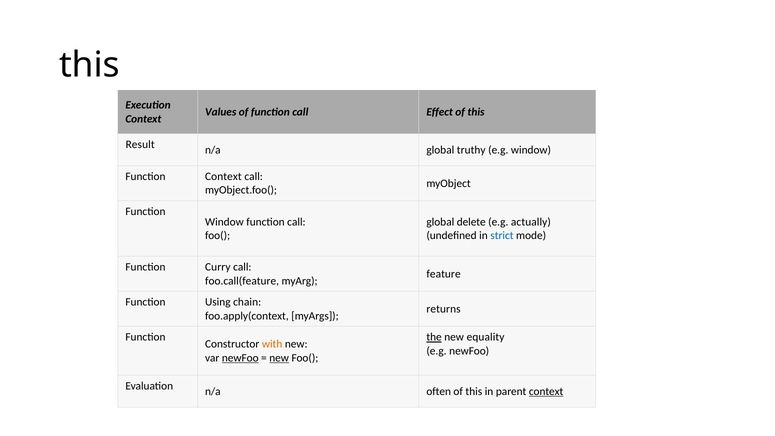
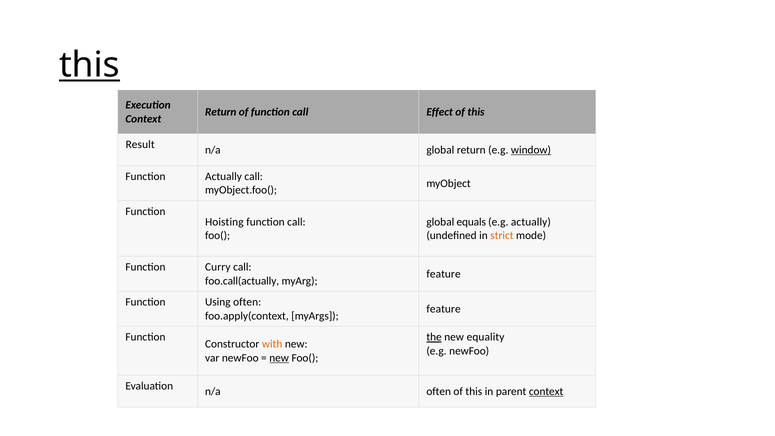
this underline: none -> present (90, 65)
Values: Values -> Return (221, 112)
global truthy: truthy -> return (471, 150)
window underline: none -> present (531, 150)
Function Context: Context -> Actually (223, 176)
Window: Window -> Hoisting (224, 222)
delete: delete -> equals (471, 222)
strict colour: blue -> orange (502, 236)
foo.call(feature: foo.call(feature -> foo.call(actually (242, 281)
Using chain: chain -> often (247, 302)
returns: returns -> feature (444, 309)
newFoo underline: present -> none (240, 358)
